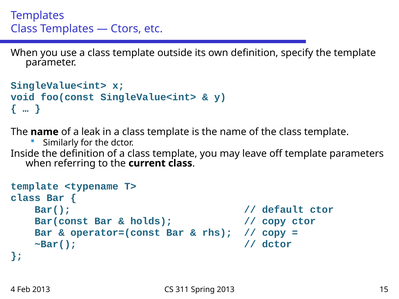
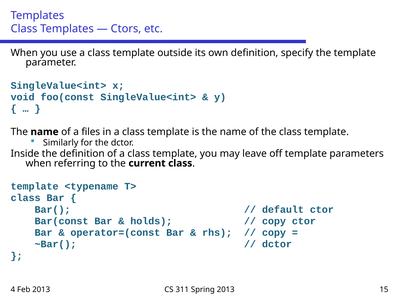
leak: leak -> files (91, 132)
